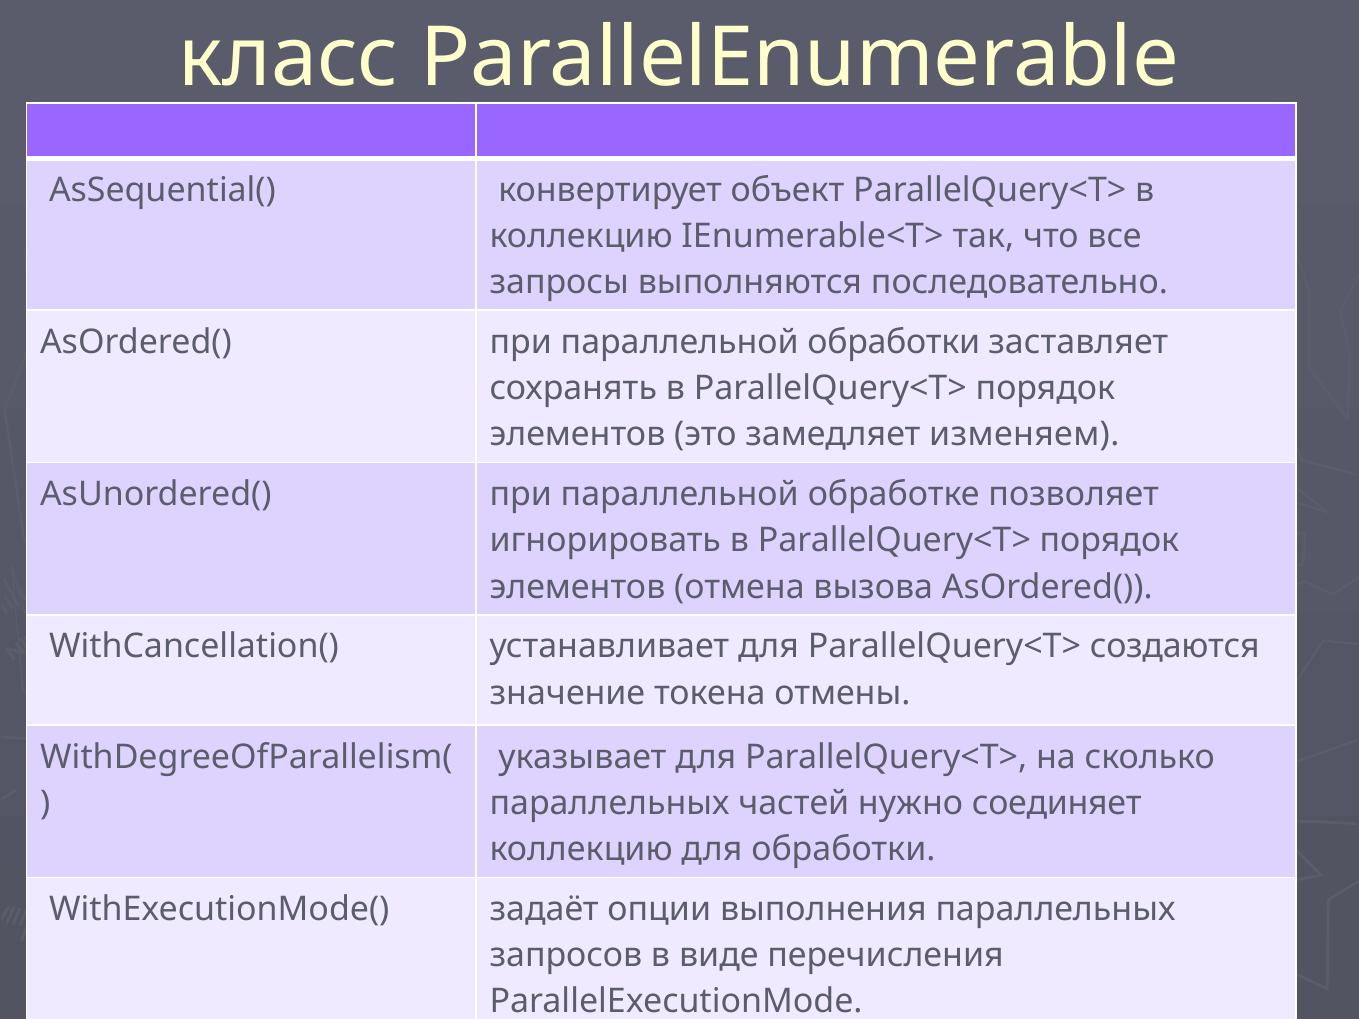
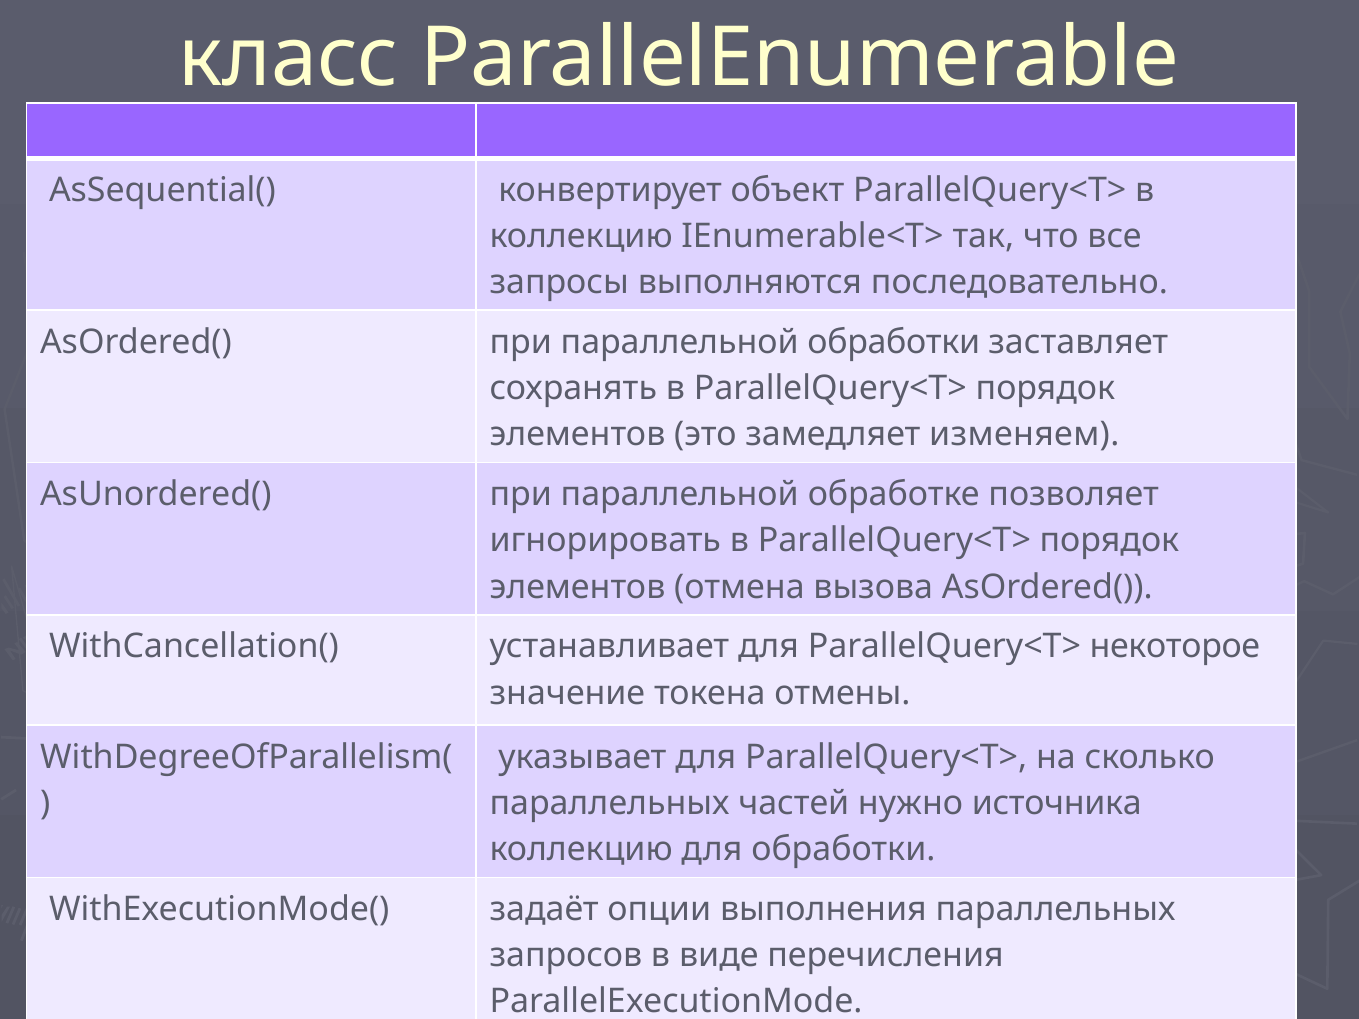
создаются: создаются -> некоторое (1175, 647)
соединяет: соединяет -> источника (1057, 803)
